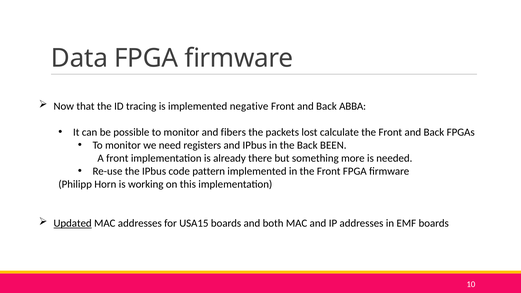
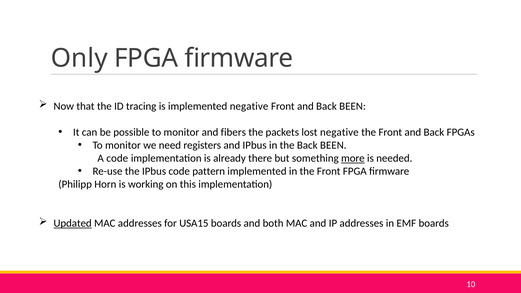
Data: Data -> Only (79, 58)
and Back ABBA: ABBA -> BEEN (353, 106)
lost calculate: calculate -> negative (339, 132)
A front: front -> code (117, 158)
more underline: none -> present (353, 158)
